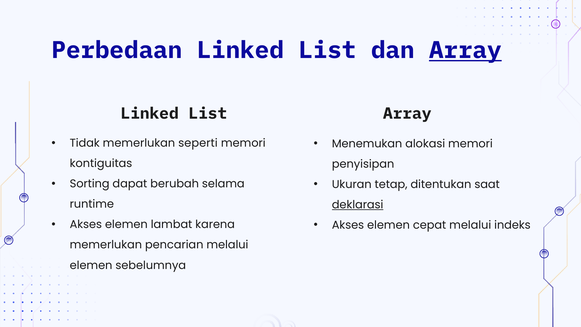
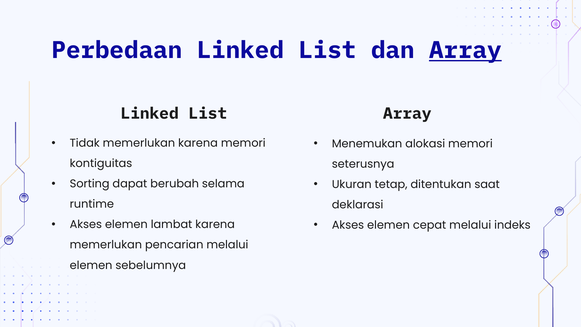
memerlukan seperti: seperti -> karena (198, 143)
penyisipan: penyisipan -> seterusnya (363, 164)
deklarasi underline: present -> none (358, 205)
